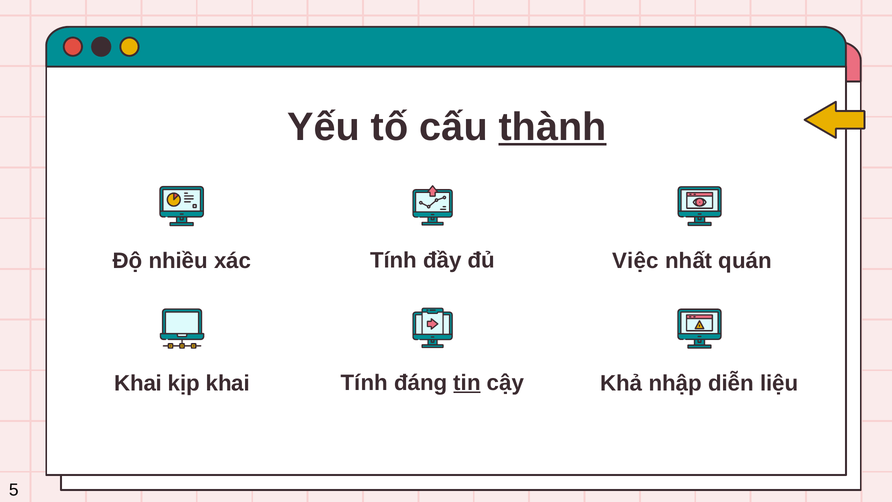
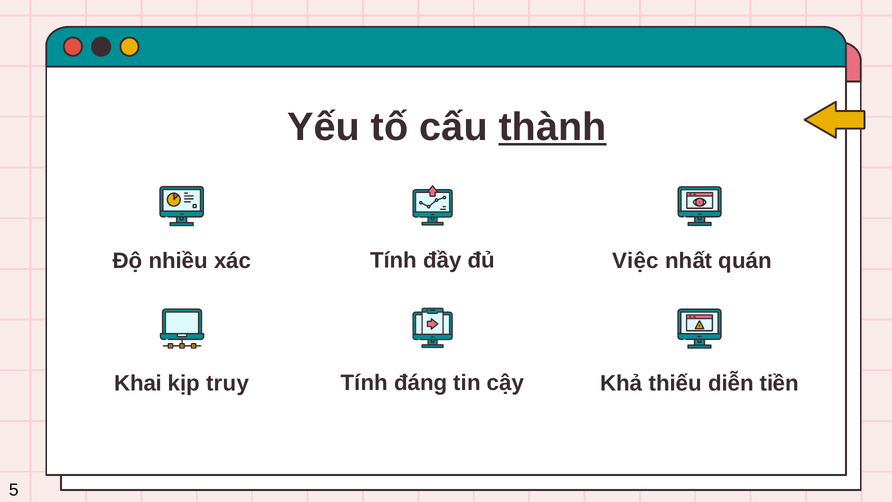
kịp khai: khai -> truy (228, 383)
tin underline: present -> none (467, 383)
nhập: nhập -> thiếu (675, 383)
liệu: liệu -> tiền (779, 383)
